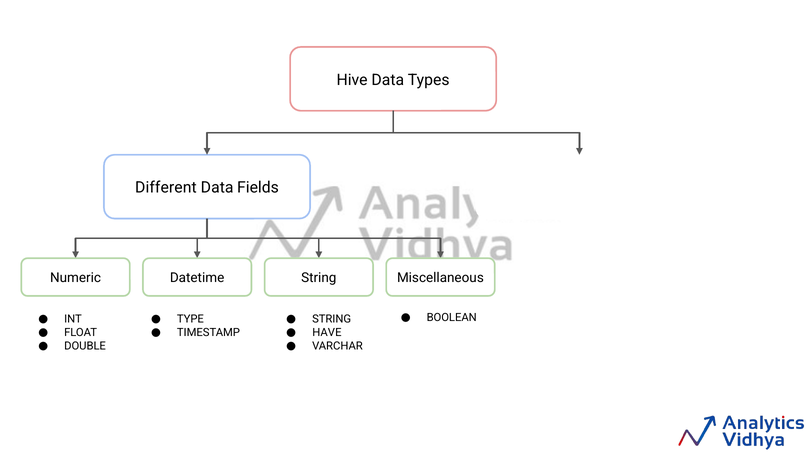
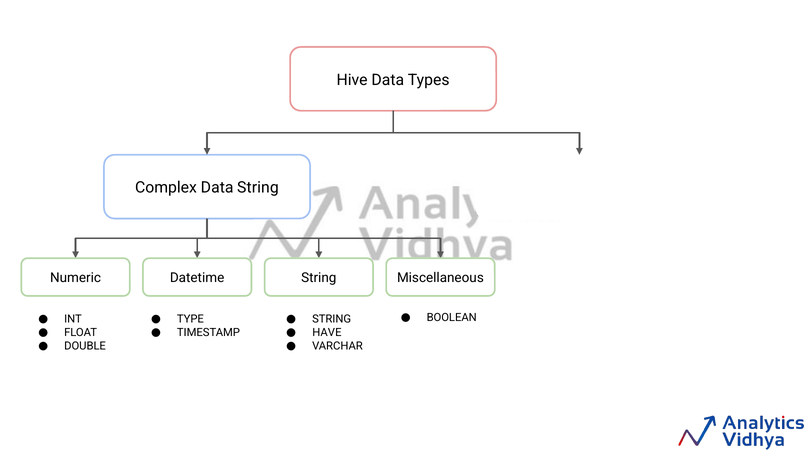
Different: Different -> Complex (166, 188)
Data Fields: Fields -> String (258, 188)
